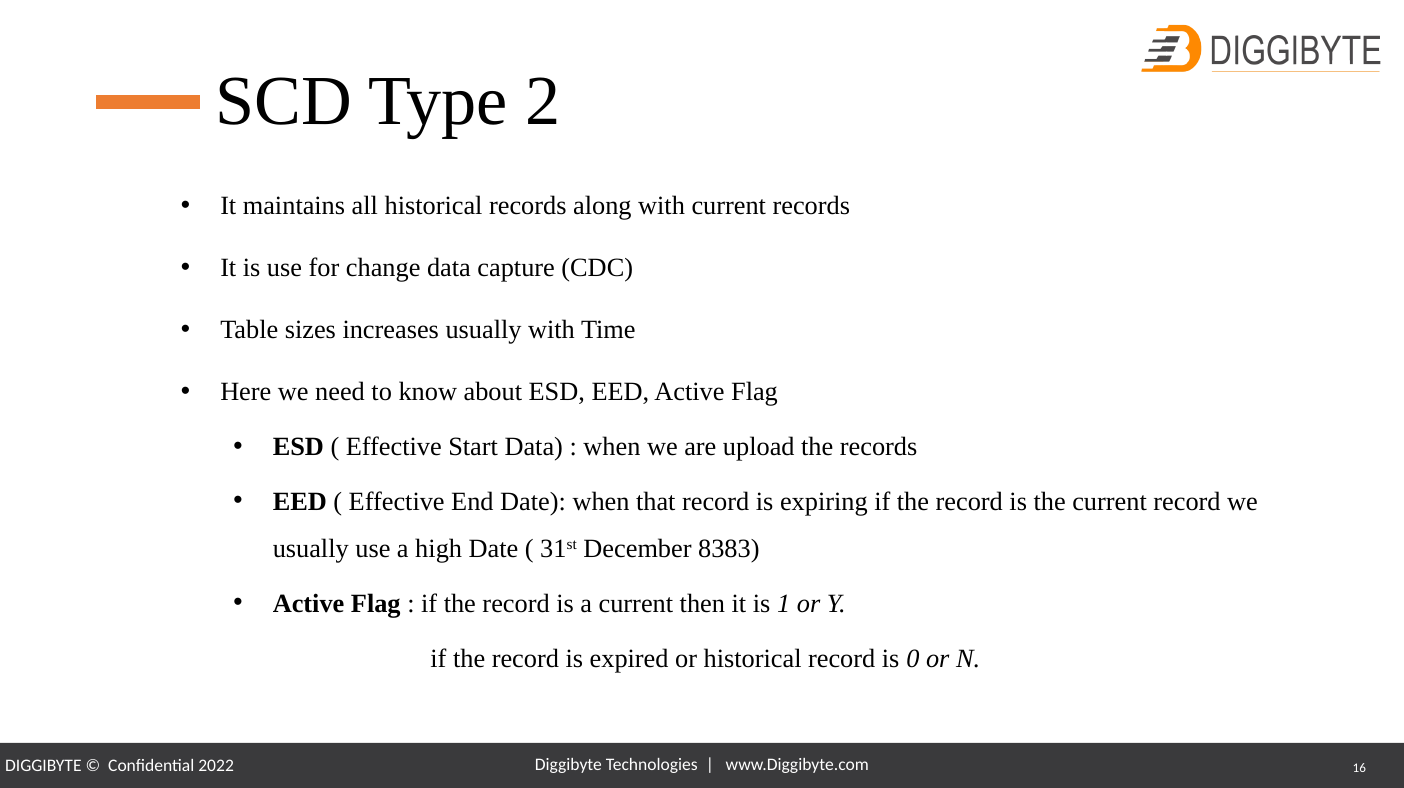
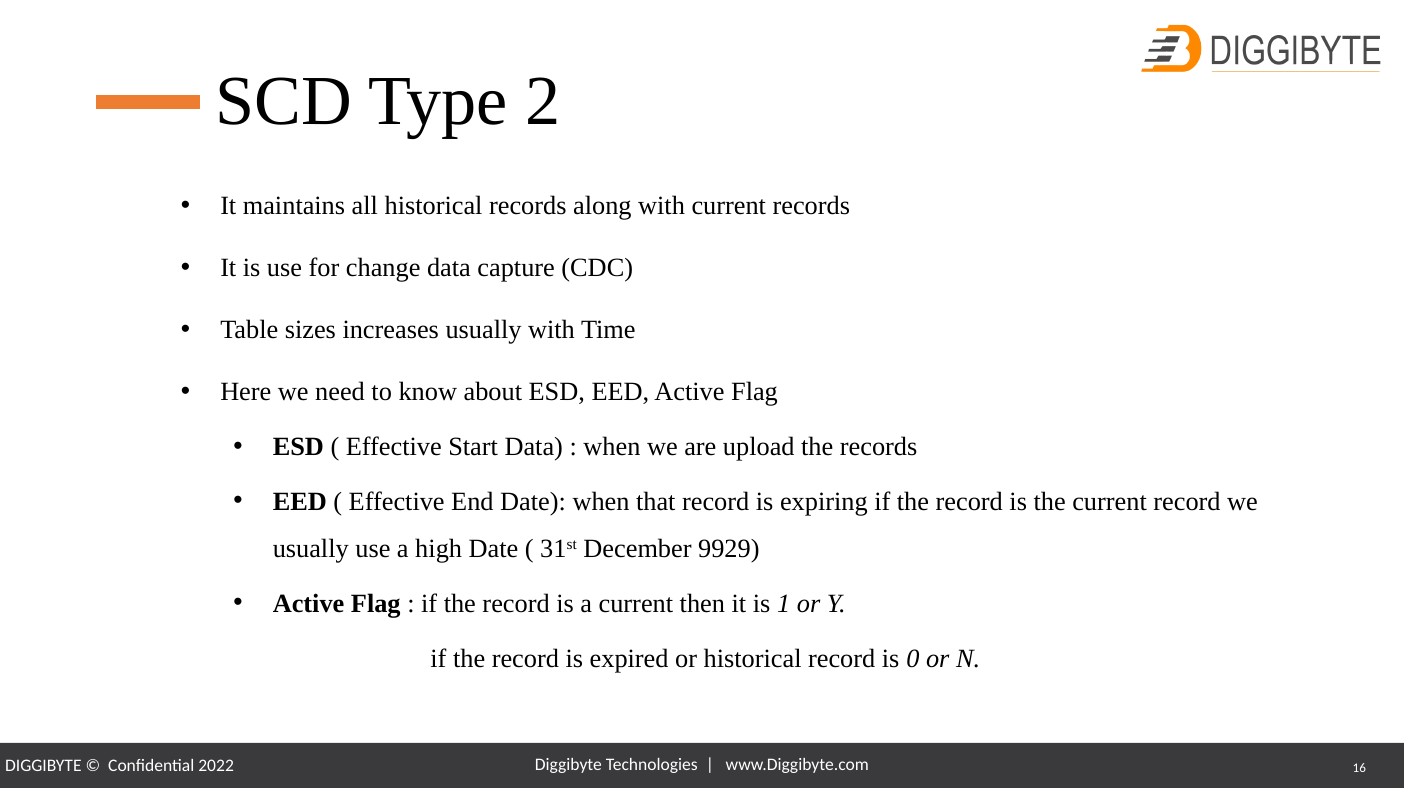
8383: 8383 -> 9929 (729, 549)
